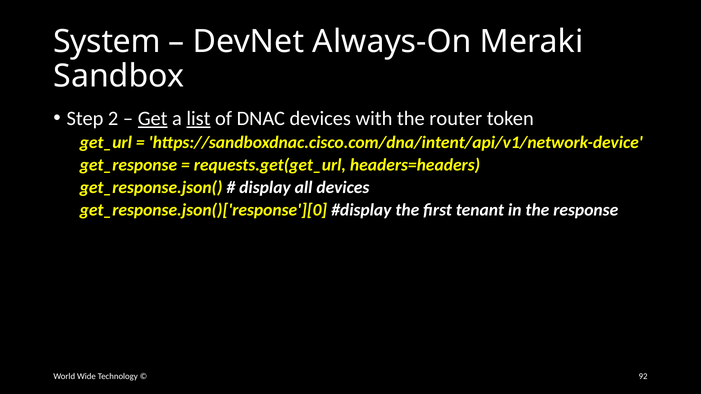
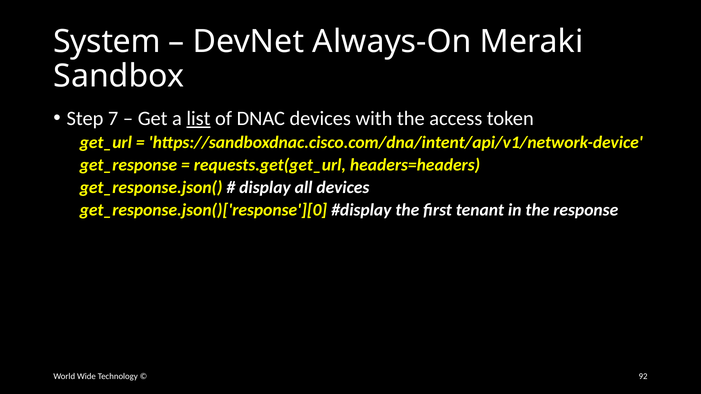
2: 2 -> 7 (113, 118)
Get underline: present -> none (153, 118)
router: router -> access (456, 118)
